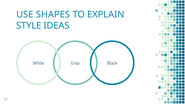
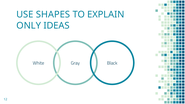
STYLE: STYLE -> ONLY (29, 26)
